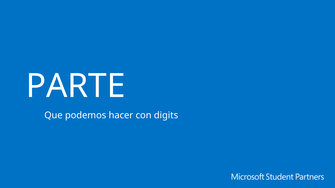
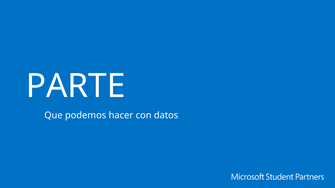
digits: digits -> datos (166, 115)
